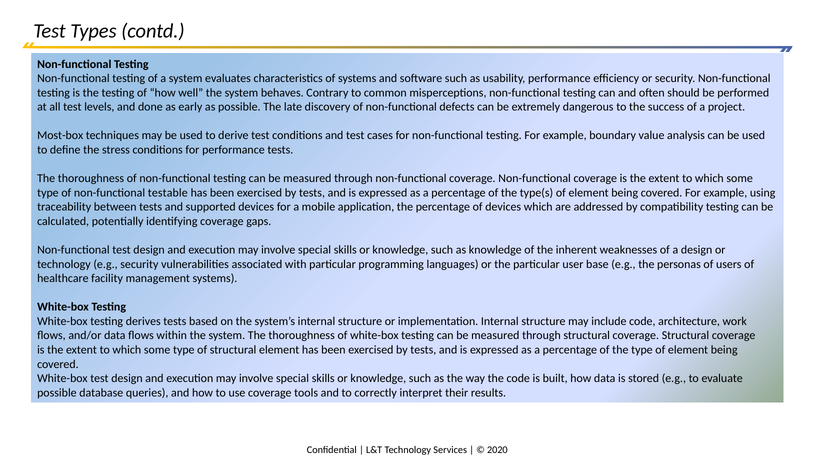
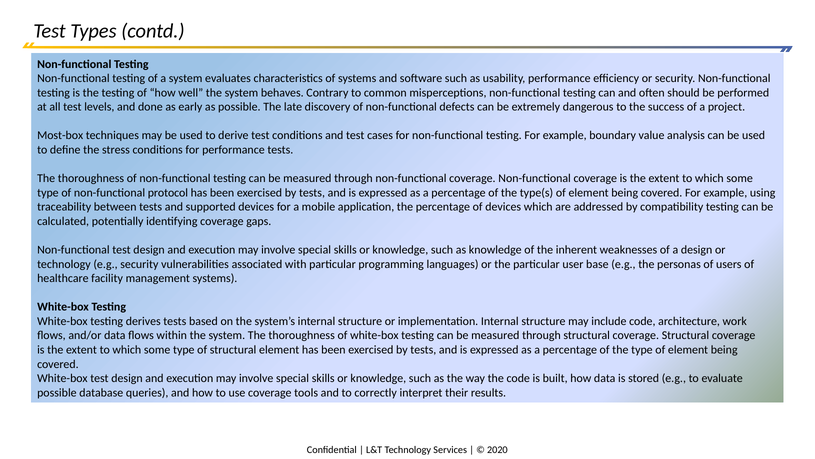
testable: testable -> protocol (168, 192)
